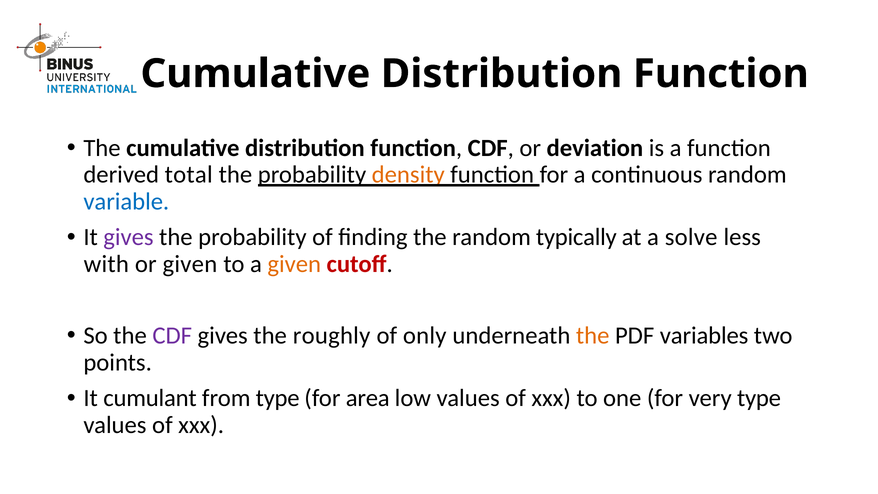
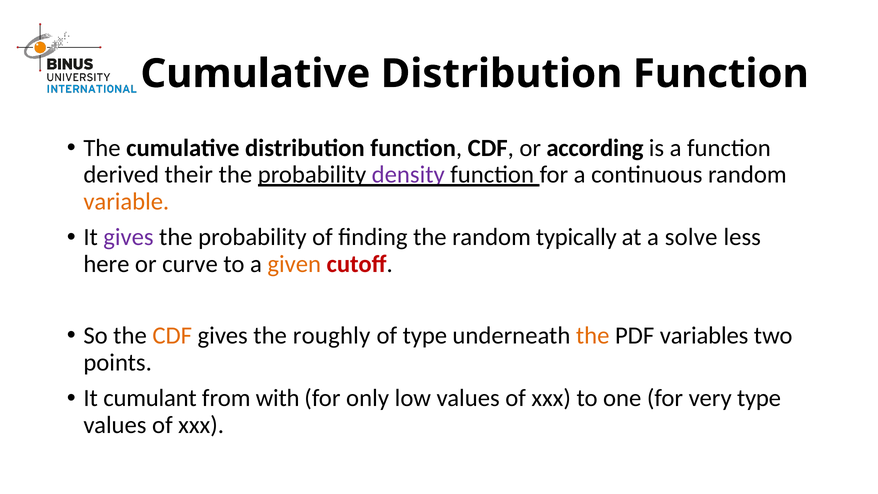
deviation: deviation -> according (595, 148)
total: total -> their (189, 175)
density colour: orange -> purple (408, 175)
variable colour: blue -> orange (126, 201)
with: with -> here (106, 264)
or given: given -> curve (190, 264)
CDF colour: purple -> orange (172, 336)
of only: only -> type (425, 336)
from type: type -> with (278, 398)
area: area -> only (368, 398)
